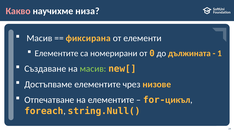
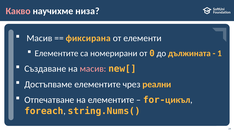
масив colour: light green -> pink (93, 69)
низове: низове -> реални (157, 84)
string.Null(: string.Null( -> string.Nums( (104, 111)
